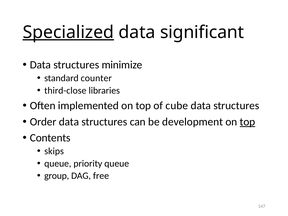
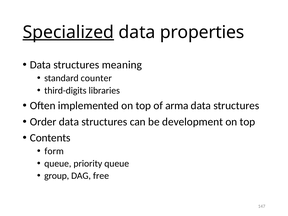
significant: significant -> properties (202, 32)
minimize: minimize -> meaning (122, 65)
third-close: third-close -> third-digits (65, 90)
cube: cube -> arma (177, 106)
top underline: present -> none (248, 122)
skips: skips -> form (54, 151)
